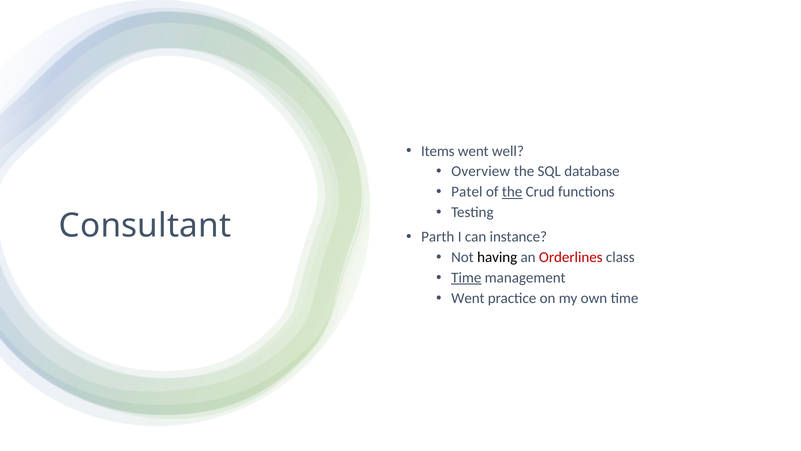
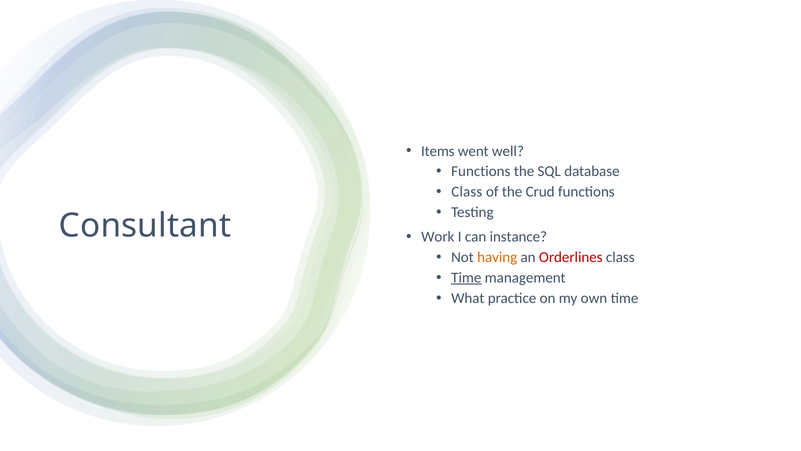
Overview: Overview -> Functions (481, 171)
Patel: Patel -> Class (467, 192)
the underline: present -> none (512, 192)
Parth: Parth -> Work (438, 237)
having colour: black -> orange (497, 257)
Went: Went -> What (468, 298)
